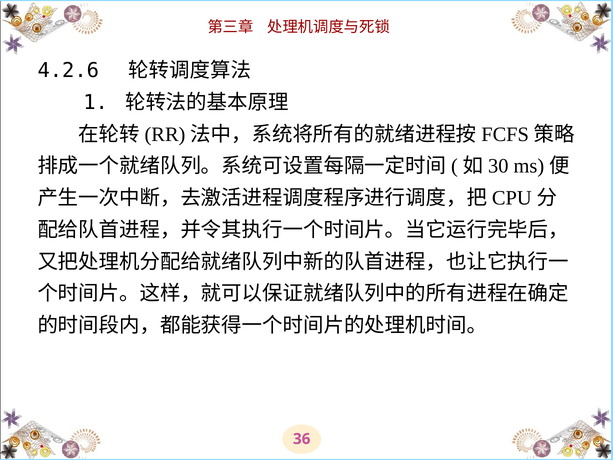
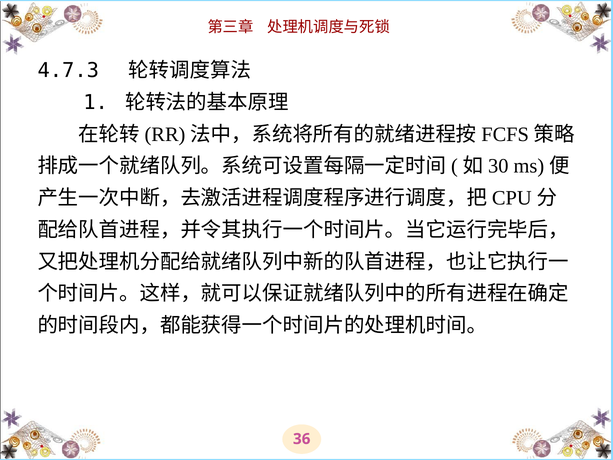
4.2.6: 4.2.6 -> 4.7.3 (68, 71)
